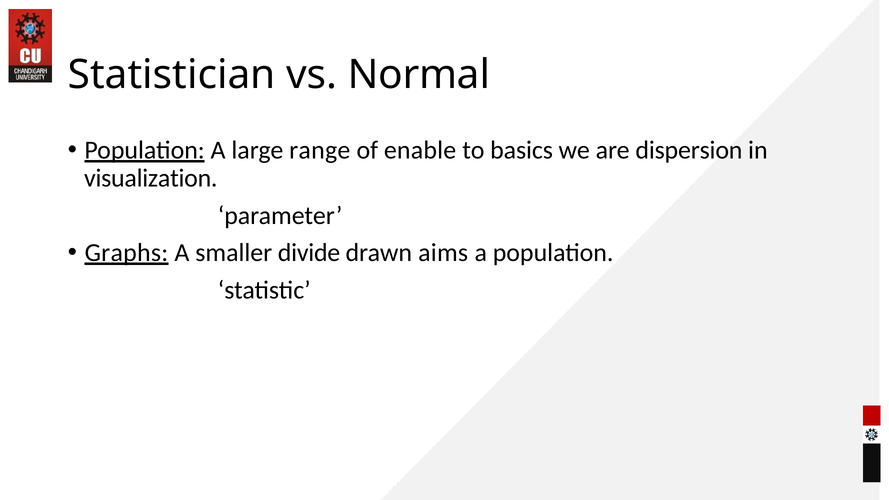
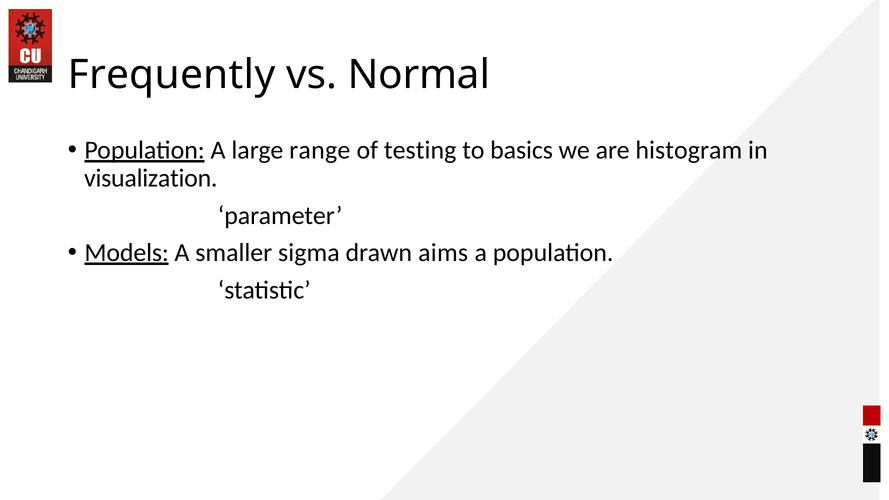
Statistician: Statistician -> Frequently (172, 75)
enable: enable -> testing (420, 150)
dispersion: dispersion -> histogram (689, 150)
Graphs: Graphs -> Models (127, 253)
divide: divide -> sigma (309, 253)
